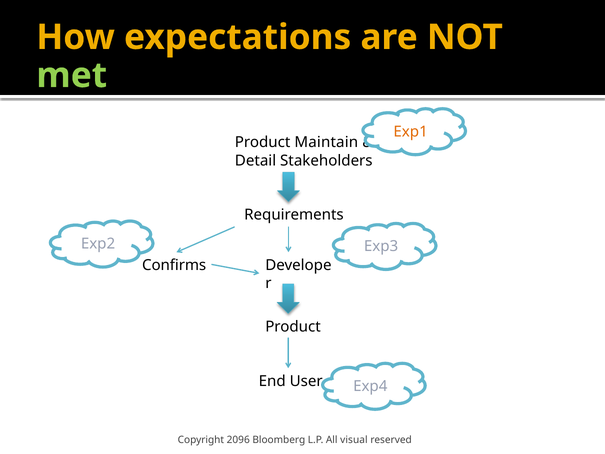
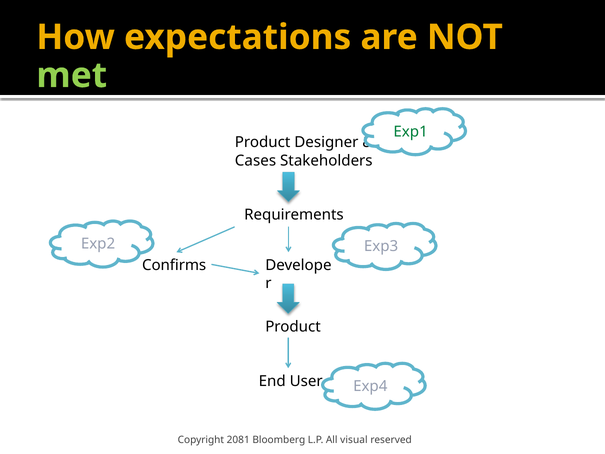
Exp1 colour: orange -> green (411, 131)
Maintain: Maintain -> Designer (326, 142)
Detail: Detail -> Cases (255, 160)
2096: 2096 -> 2081 (238, 440)
